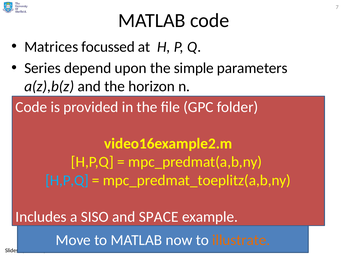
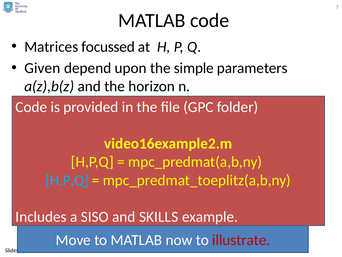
Series: Series -> Given (42, 68)
SPACE: SPACE -> SKILLS (159, 216)
illustrate colour: orange -> red (241, 240)
